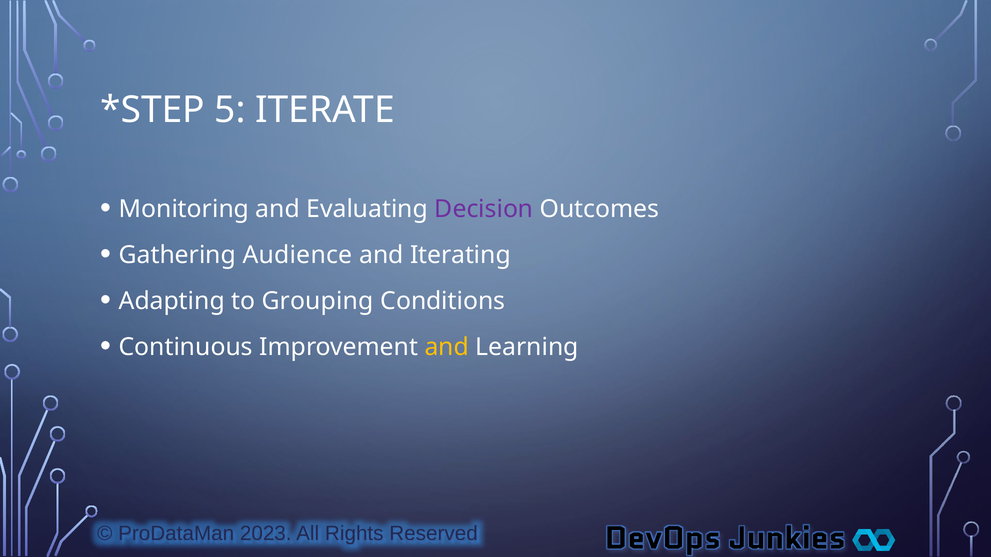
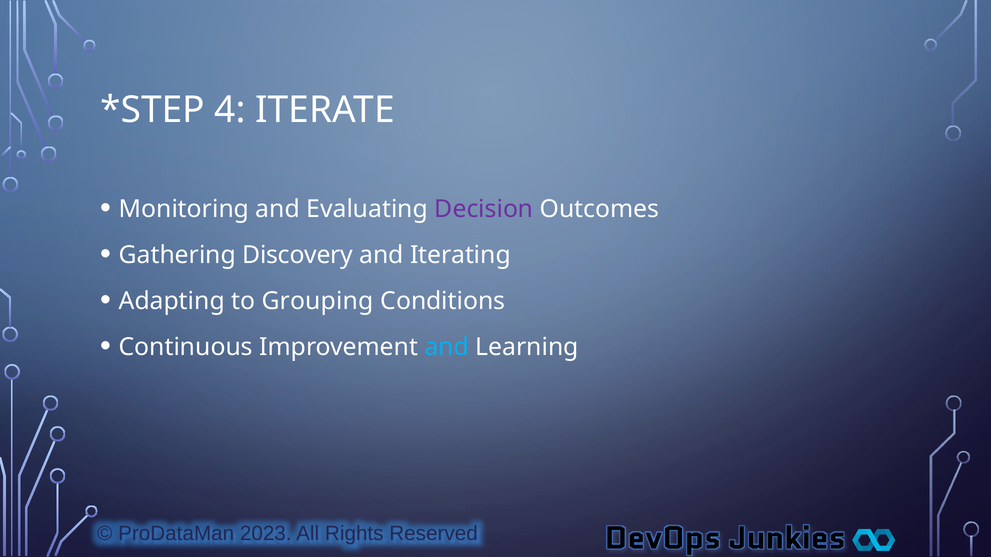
5: 5 -> 4 (230, 110)
Audience: Audience -> Discovery (298, 255)
and colour: yellow -> light blue (447, 347)
